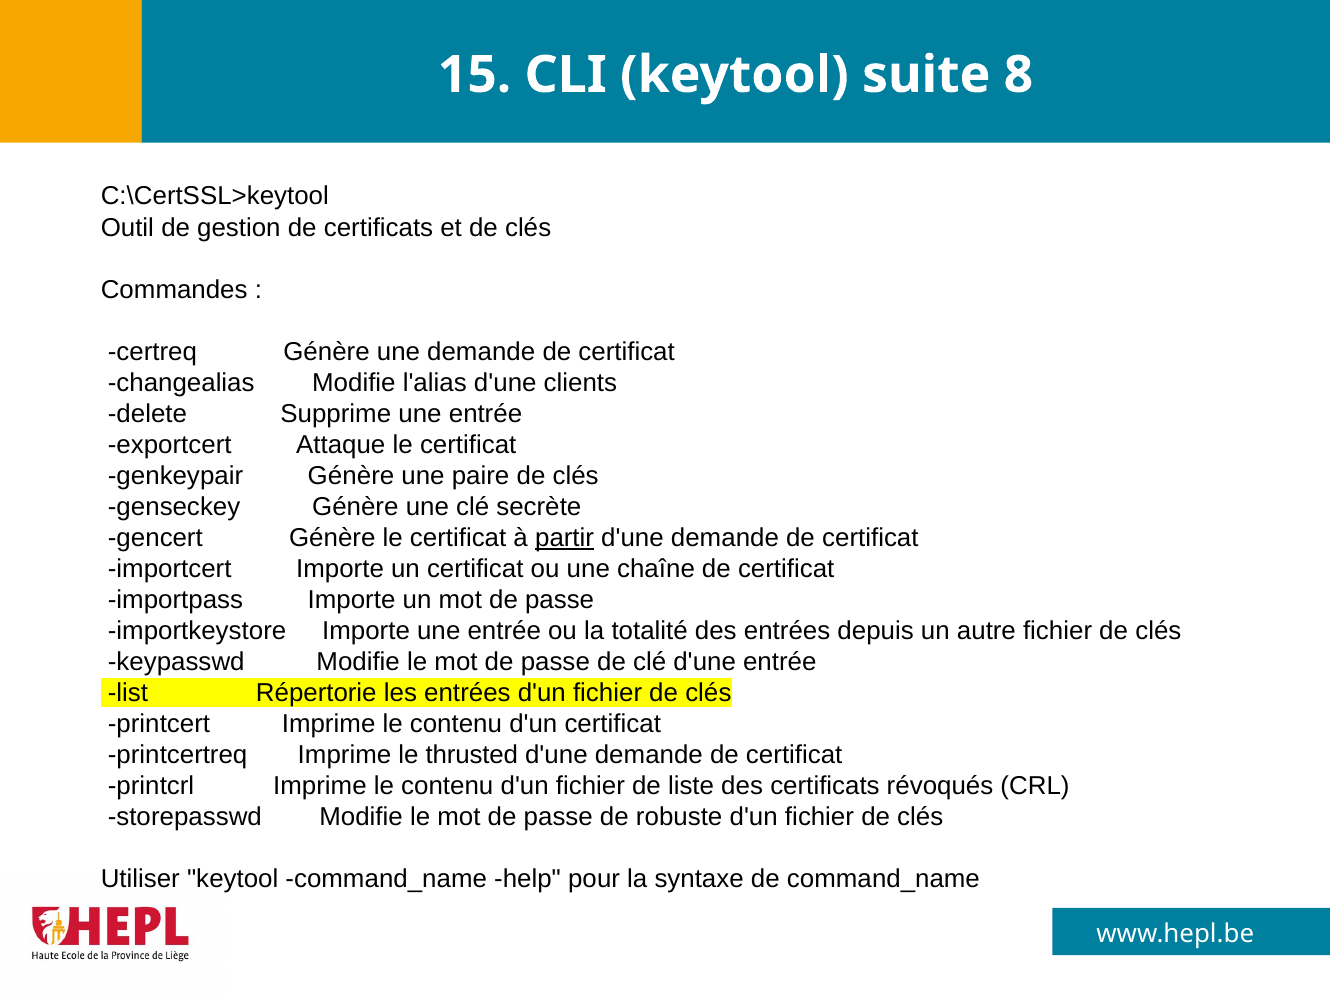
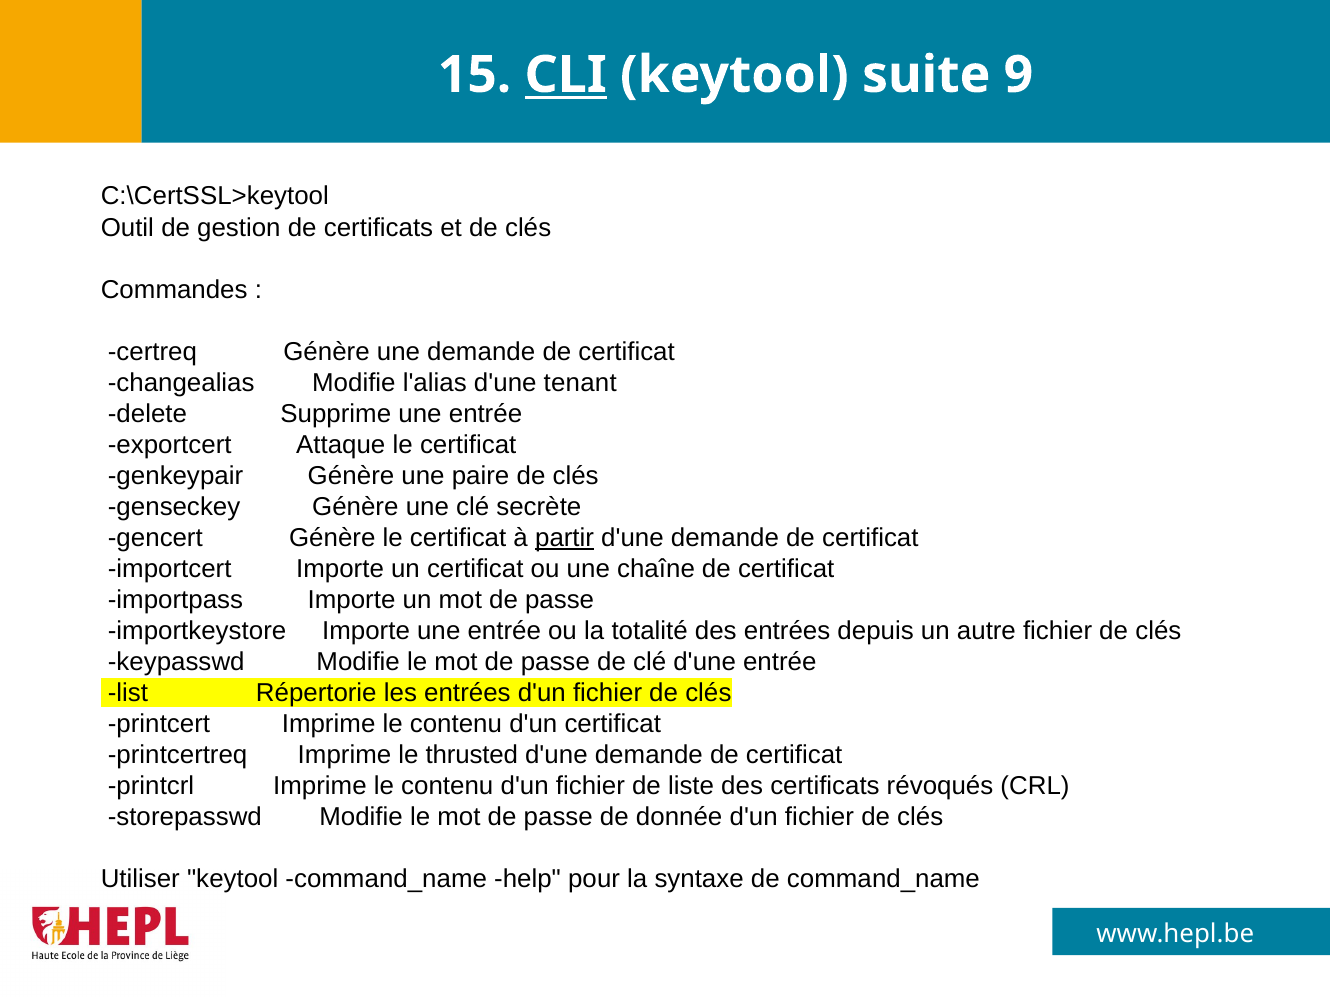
CLI underline: none -> present (566, 75)
8: 8 -> 9 (1018, 75)
clients: clients -> tenant (580, 383)
robuste: robuste -> donnée (679, 818)
